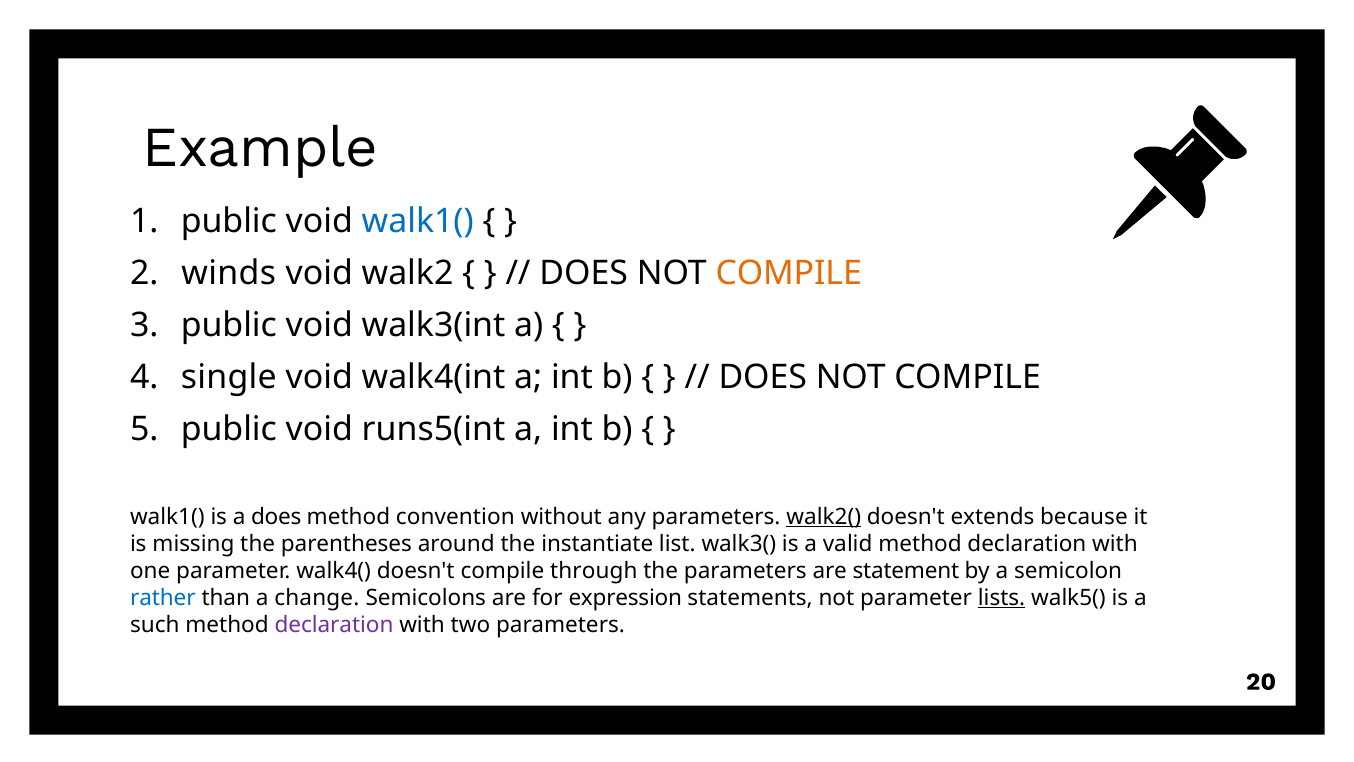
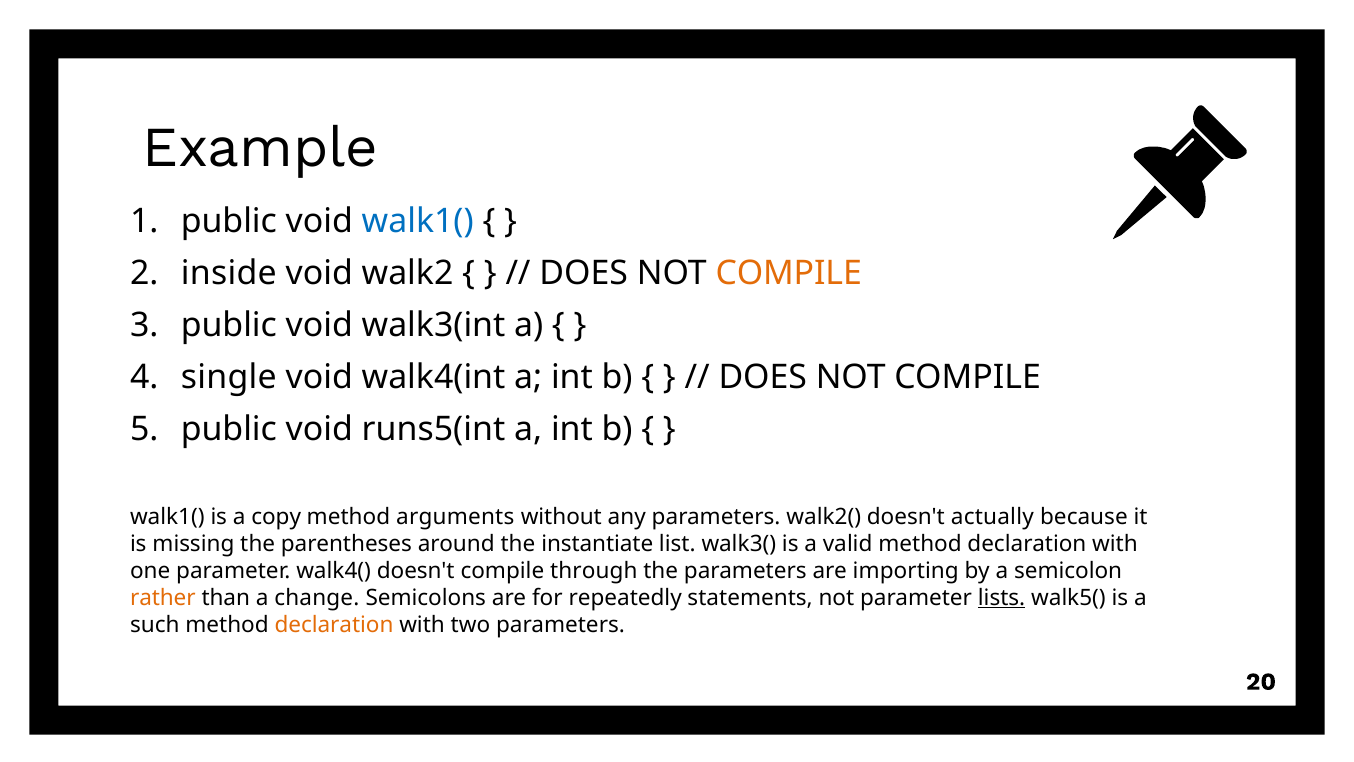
winds: winds -> inside (229, 274)
a does: does -> copy (276, 517)
convention: convention -> arguments (455, 517)
walk2( underline: present -> none (824, 517)
extends: extends -> actually (992, 517)
statement: statement -> importing (906, 571)
rather colour: blue -> orange (163, 598)
expression: expression -> repeatedly (625, 598)
declaration colour: purple -> orange (334, 625)
